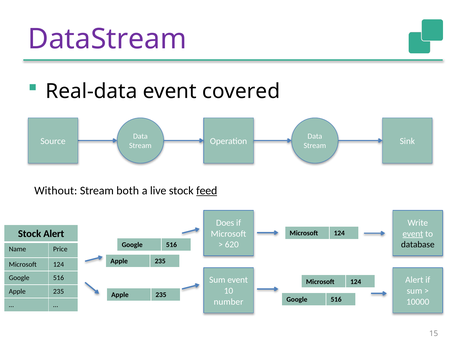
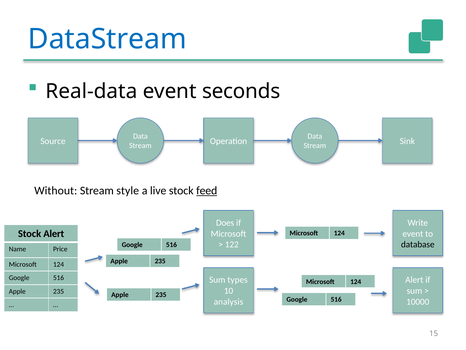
DataStream colour: purple -> blue (107, 39)
covered: covered -> seconds (241, 91)
both: both -> style (128, 190)
event underline: present -> none (413, 233)
620: 620 -> 122 (232, 244)
Sum event: event -> types (238, 280)
number: number -> analysis (229, 301)
